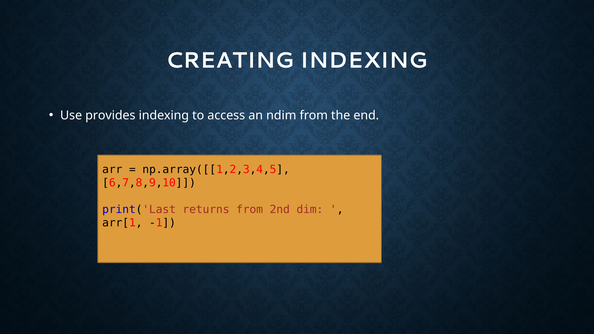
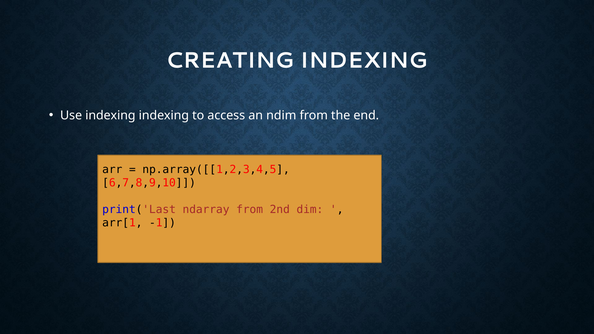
Use provides: provides -> indexing (110, 116)
returns: returns -> ndarray (206, 210)
